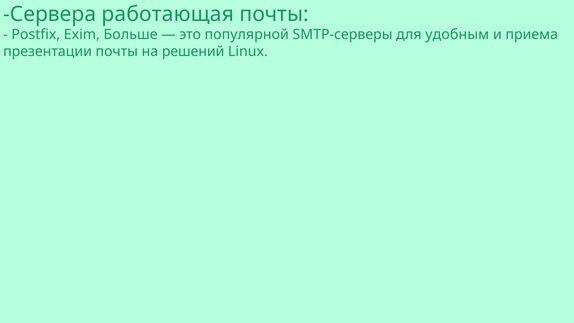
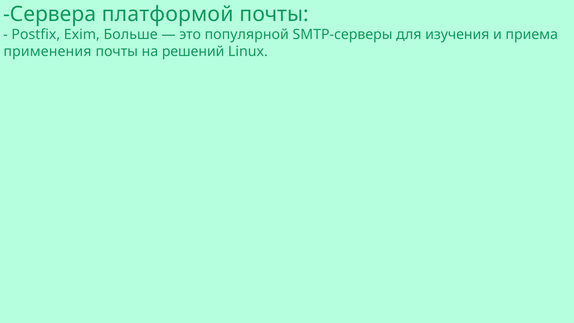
работающая: работающая -> платформой (168, 14)
удобным: удобным -> изучения (457, 35)
презентации: презентации -> применения (47, 52)
